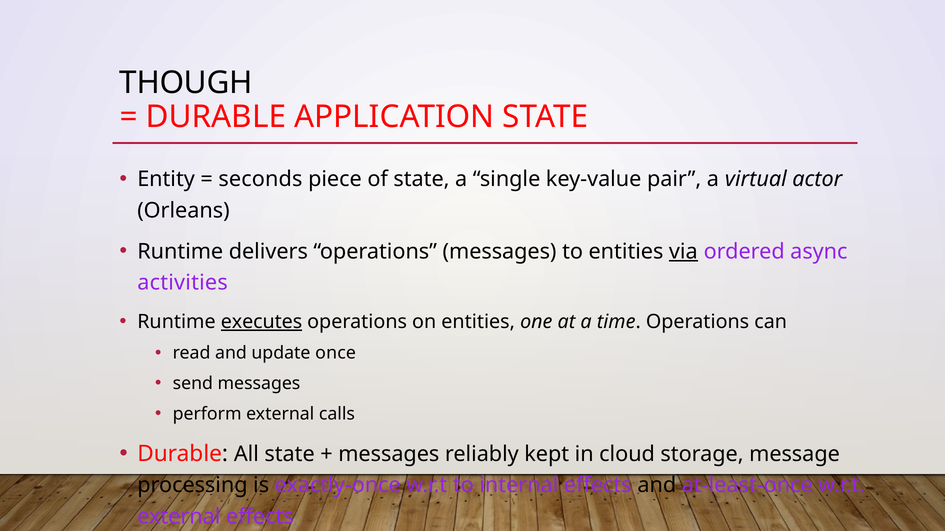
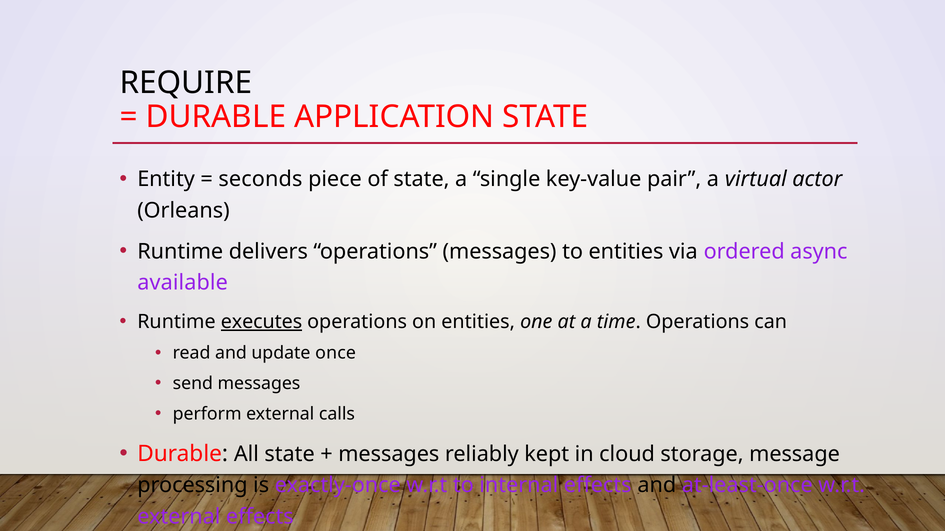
THOUGH: THOUGH -> REQUIRE (186, 83)
via underline: present -> none (683, 252)
activities: activities -> available (183, 283)
